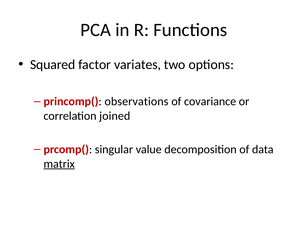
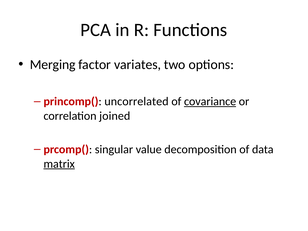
Squared: Squared -> Merging (53, 65)
observations: observations -> uncorrelated (136, 101)
covariance underline: none -> present (210, 101)
